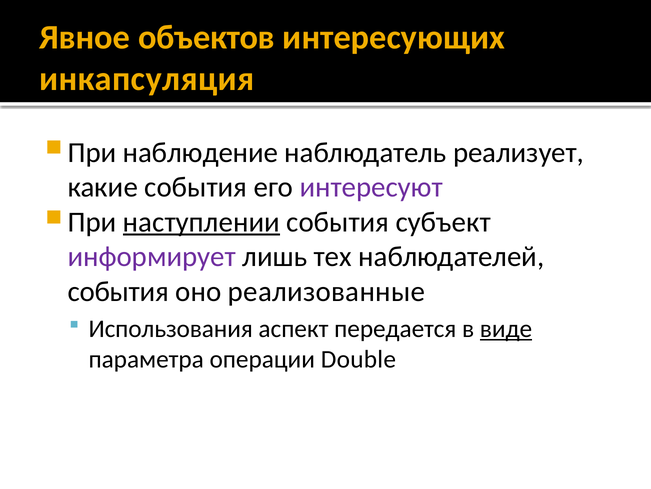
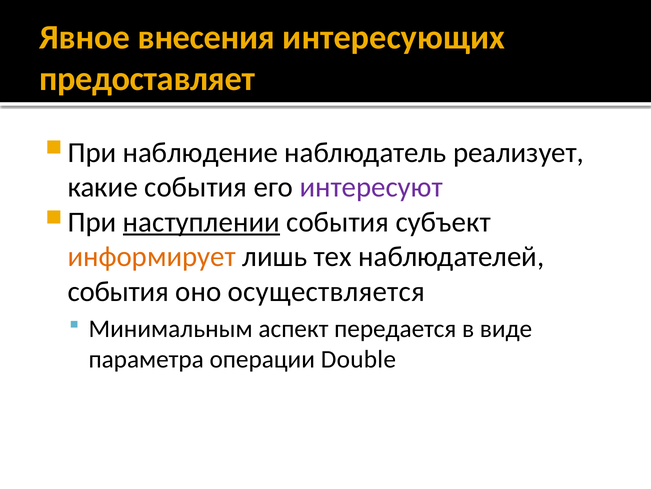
объектов: объектов -> внесения (207, 37)
инкапсуляция: инкапсуляция -> предоставляет (147, 79)
информирует colour: purple -> orange (152, 256)
реализованные: реализованные -> осуществляется (326, 291)
Использования: Использования -> Минимальным (171, 329)
виде underline: present -> none (506, 329)
